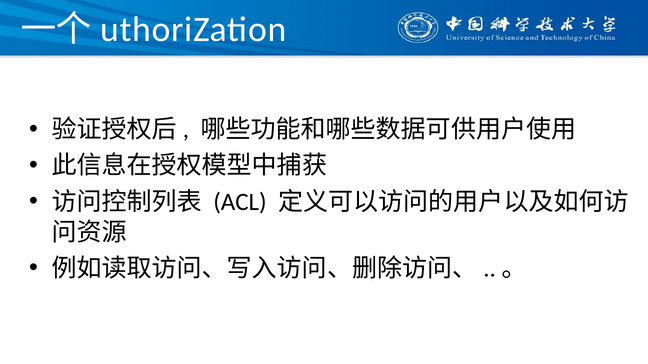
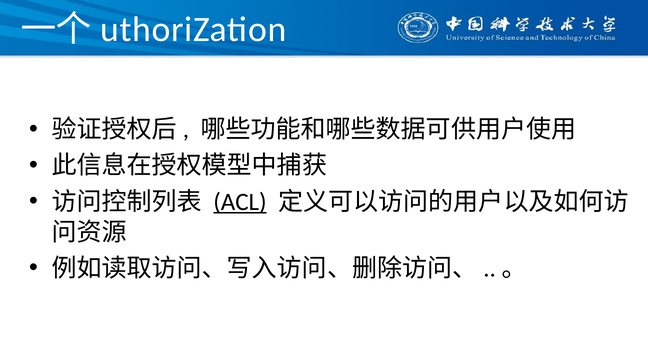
ACL underline: none -> present (240, 202)
